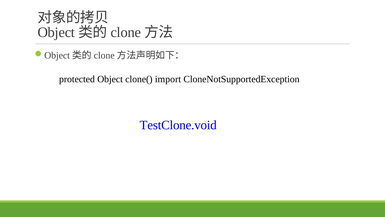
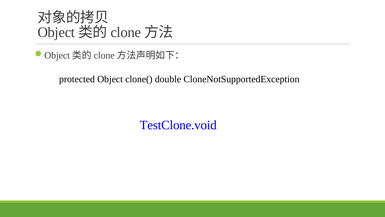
import: import -> double (168, 79)
